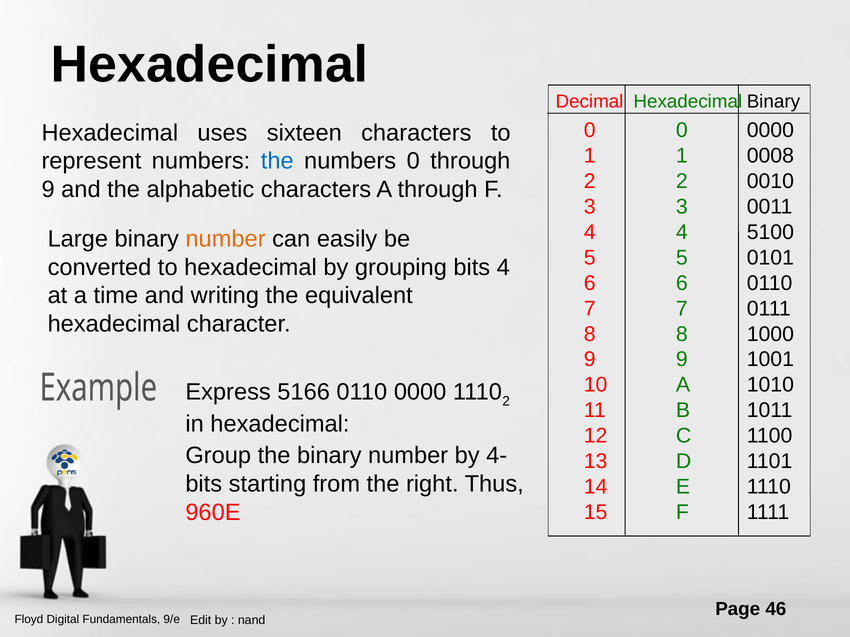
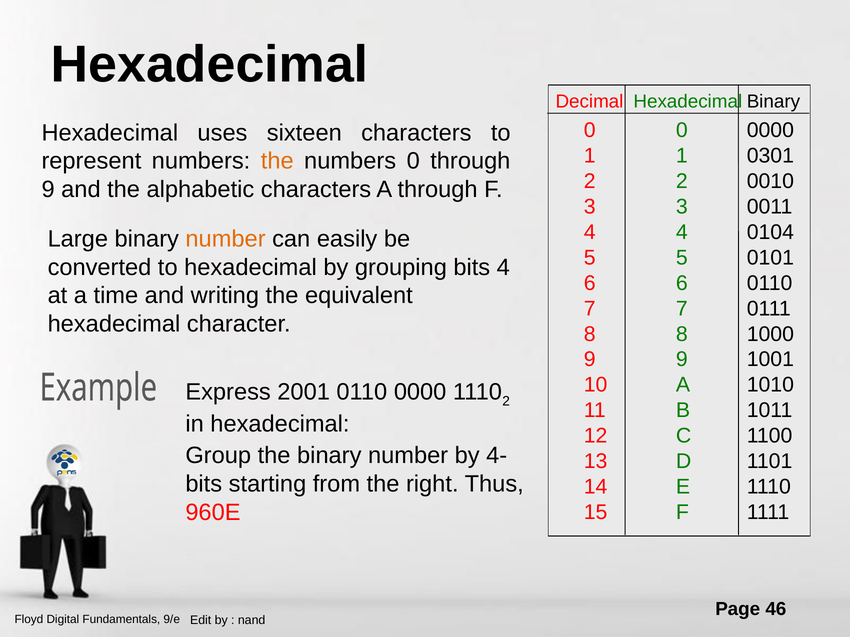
0008: 0008 -> 0301 (770, 156)
the colour: blue -> orange (277, 161)
5100: 5100 -> 0104 (770, 232)
5166: 5166 -> 2001 (304, 392)
